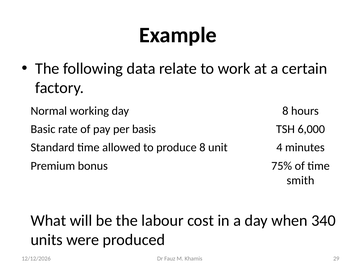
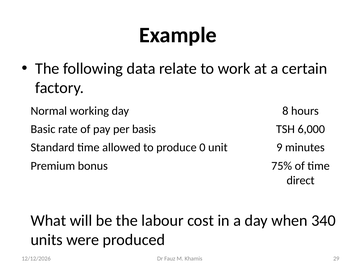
produce 8: 8 -> 0 (202, 147)
4: 4 -> 9 (279, 147)
smith: smith -> direct (301, 180)
